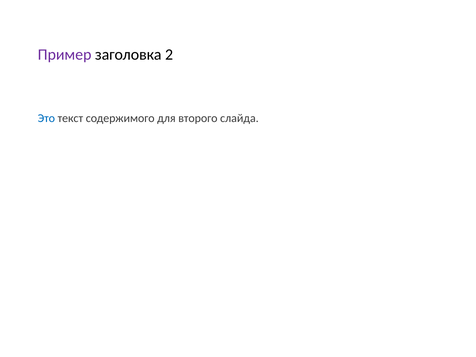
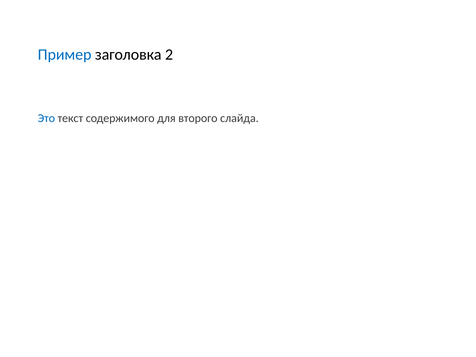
Пример colour: purple -> blue (65, 55)
